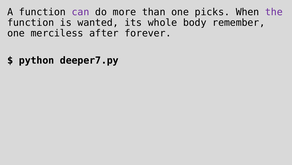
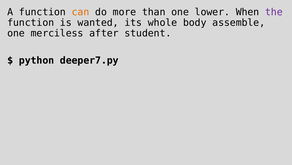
can colour: purple -> orange (81, 12)
picks: picks -> lower (212, 12)
remember: remember -> assemble (239, 23)
forever: forever -> student (148, 33)
